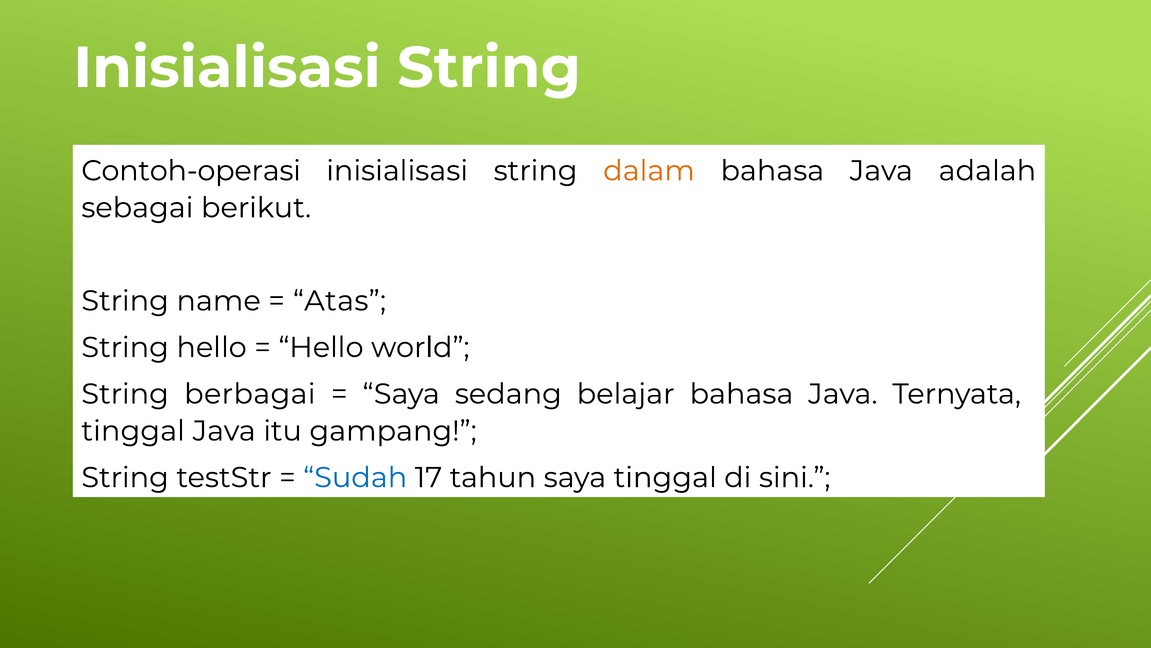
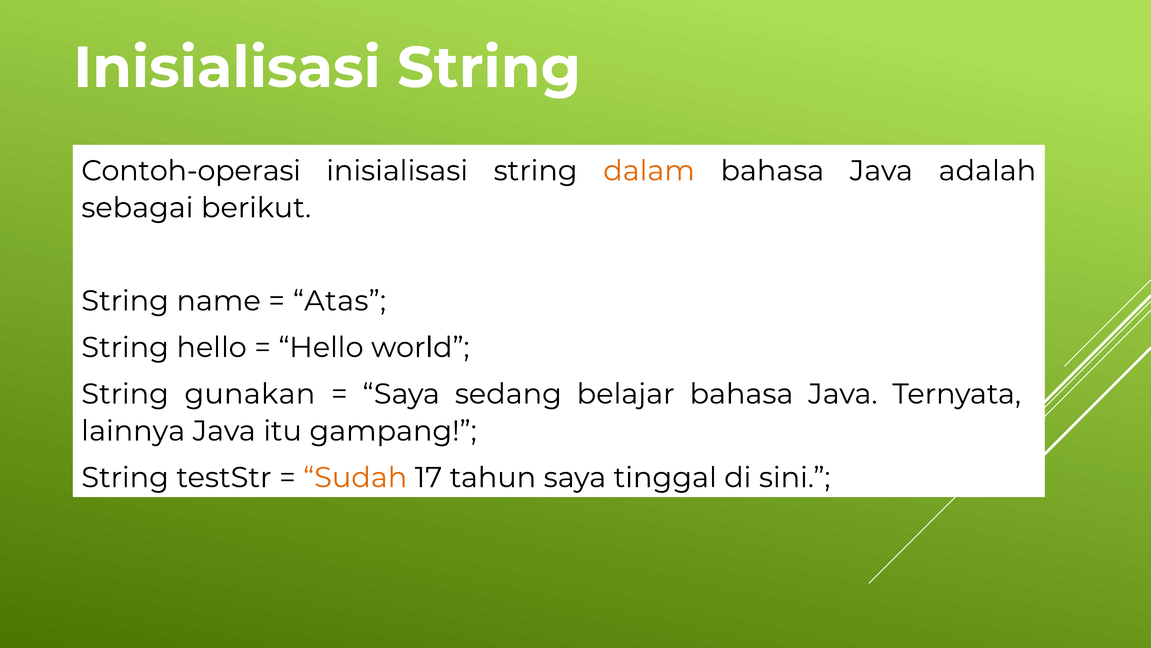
berbagai: berbagai -> gunakan (250, 394)
tinggal: tinggal -> lainnya (133, 431)
Sudah colour: blue -> orange (355, 477)
